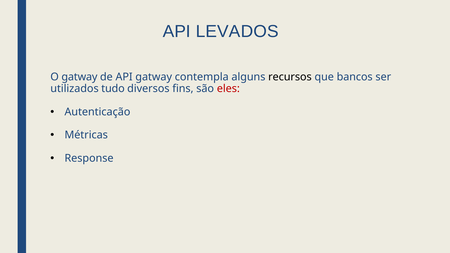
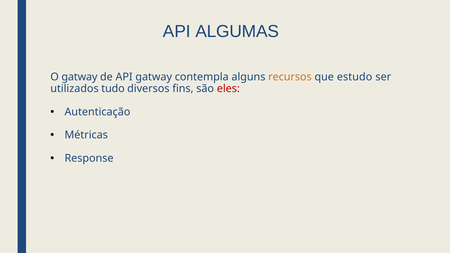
LEVADOS: LEVADOS -> ALGUMAS (237, 31)
recursos colour: black -> orange (290, 77)
bancos: bancos -> estudo (355, 77)
